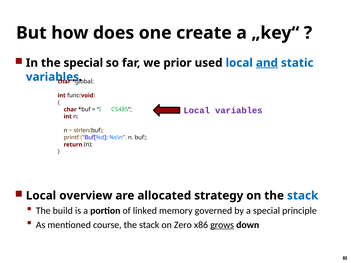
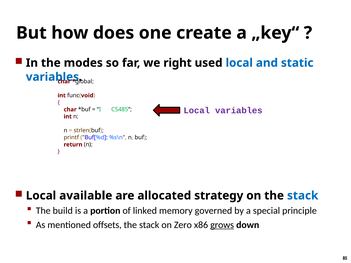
the special: special -> modes (83, 63)
prior: prior -> right (178, 63)
and underline: present -> none (267, 63)
overview: overview -> available (86, 196)
course: course -> offsets (107, 225)
